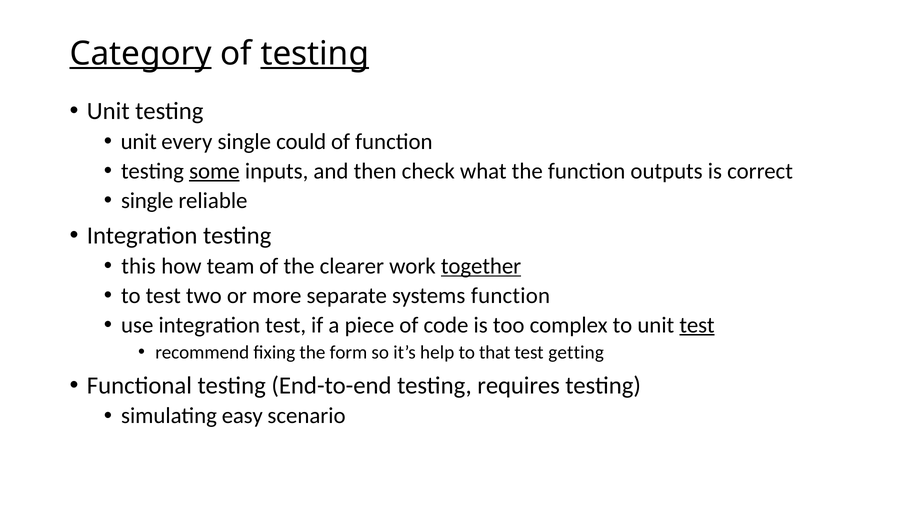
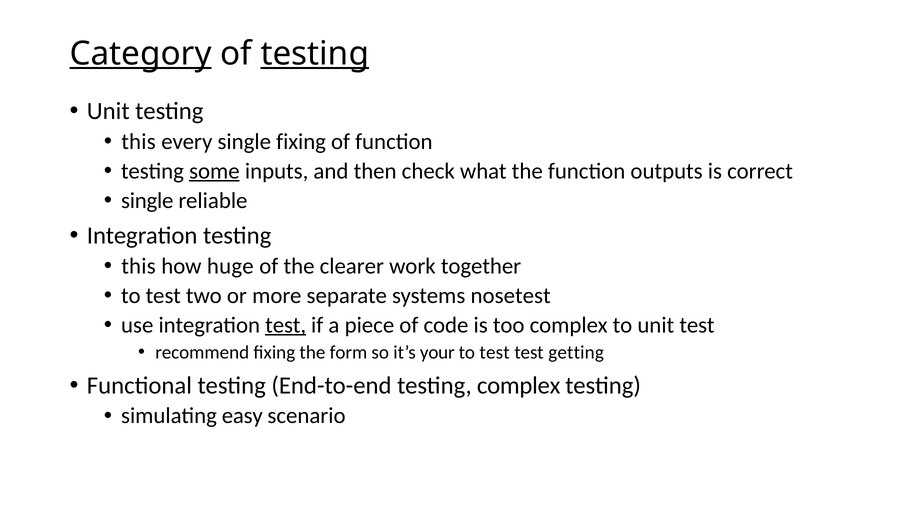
unit: unit -> this (139, 142)
single could: could -> fixing (301, 142)
team: team -> huge (230, 266)
together underline: present -> none (481, 266)
systems function: function -> nosetest (511, 296)
test underline: none -> present (286, 325)
test underline: present -> none (697, 325)
help: help -> your (437, 352)
that: that -> test (495, 352)
testing requires: requires -> complex (519, 386)
